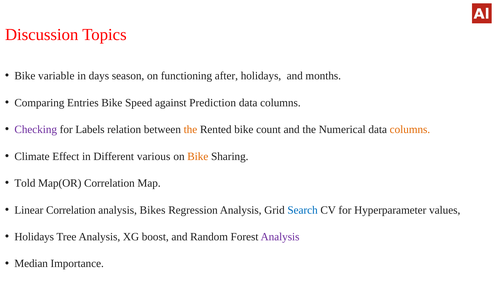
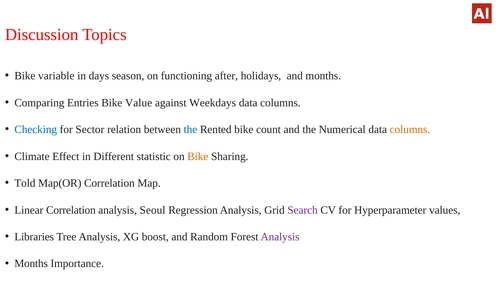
Speed: Speed -> Value (139, 103)
Prediction: Prediction -> Weekdays (213, 103)
Checking colour: purple -> blue (36, 129)
Labels: Labels -> Sector (90, 129)
the colour: orange -> blue (190, 129)
various: various -> statistic (154, 156)
Bikes: Bikes -> Seoul (153, 210)
Search colour: blue -> purple (303, 210)
Holidays: Holidays -> Libraries (34, 236)
Median: Median -> Months (31, 263)
